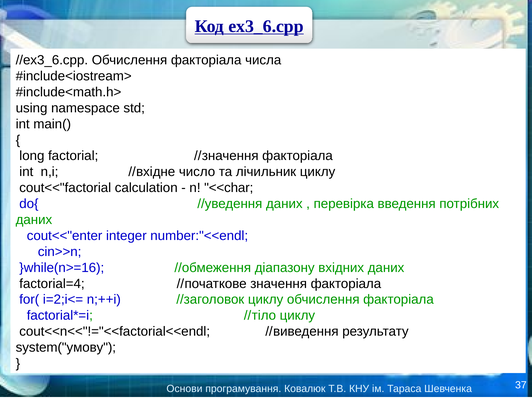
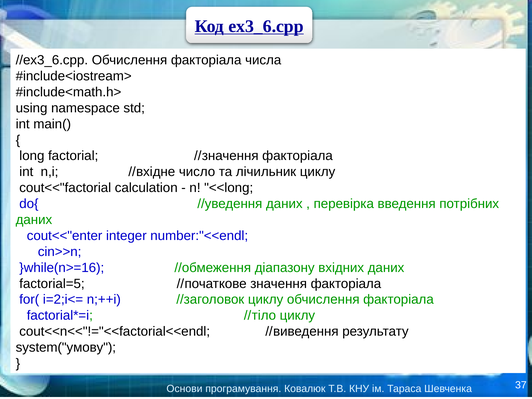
<<char: <<char -> <<long (229, 188)
factorial=4: factorial=4 -> factorial=5 (52, 284)
